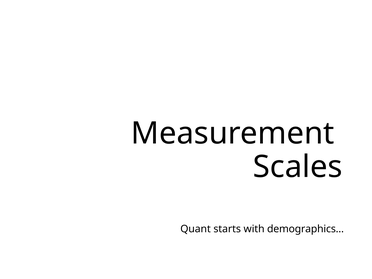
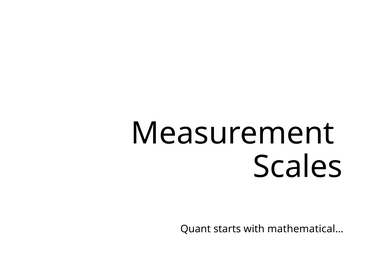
demographics…: demographics… -> mathematical… (305, 229)
